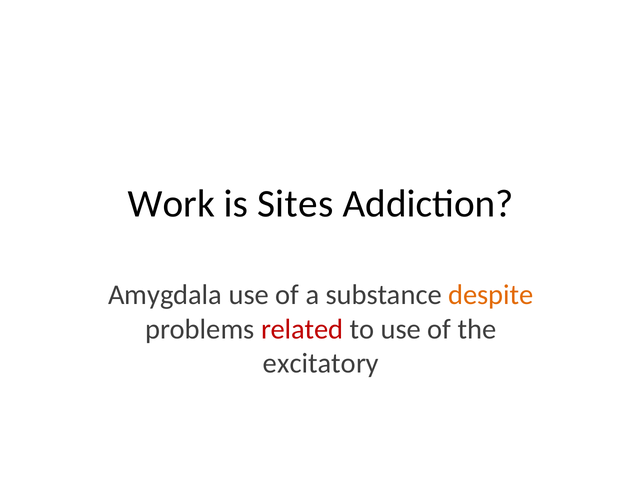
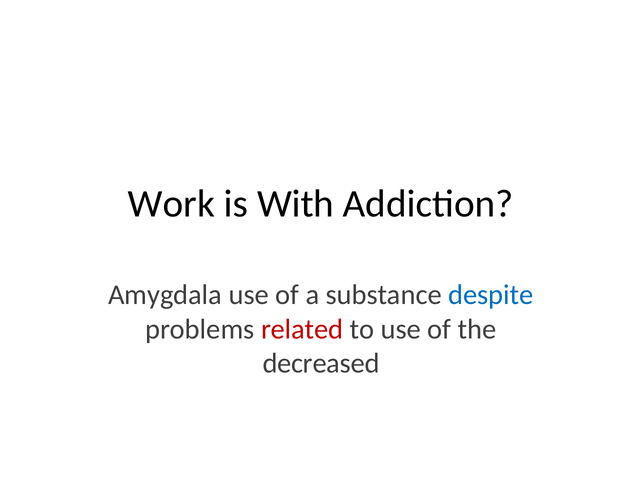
Sites: Sites -> With (296, 204)
despite colour: orange -> blue (491, 295)
excitatory: excitatory -> decreased (321, 364)
